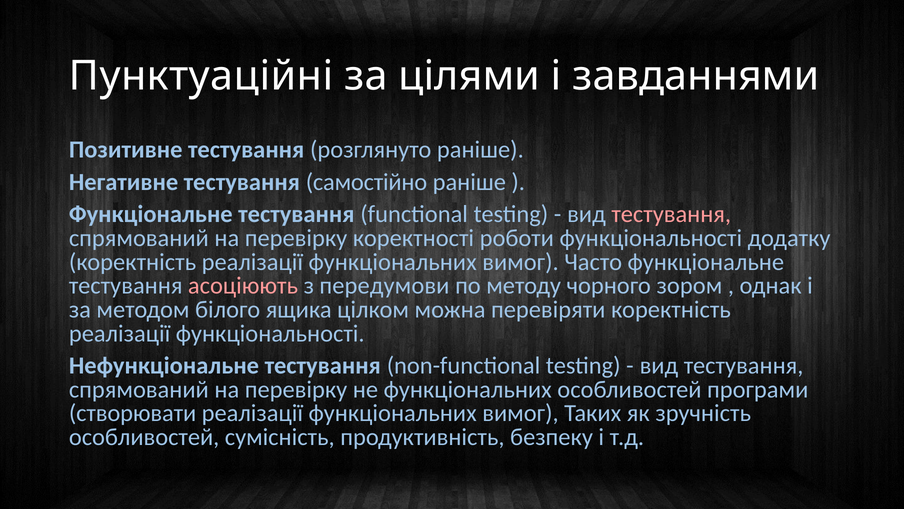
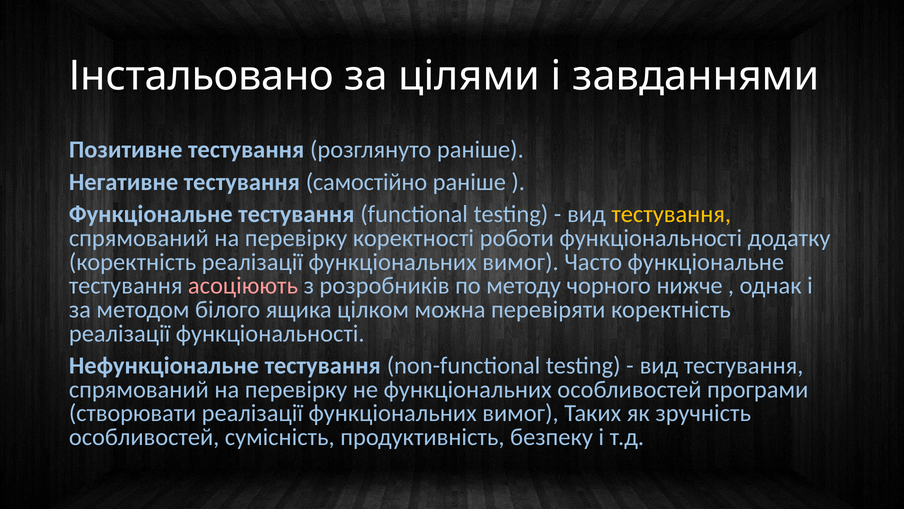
Пунктуаційні: Пунктуаційні -> Інстальовано (201, 76)
тестування colour: pink -> yellow (671, 214)
передумови: передумови -> розробників (385, 286)
зором: зором -> нижче (690, 286)
